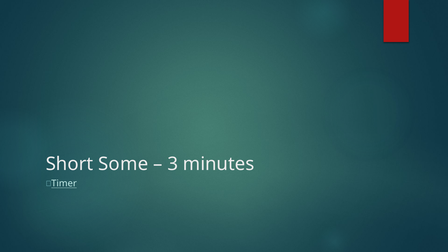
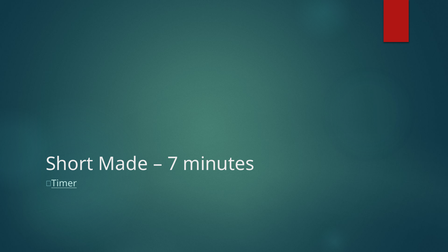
Some: Some -> Made (123, 164)
3: 3 -> 7 (173, 164)
